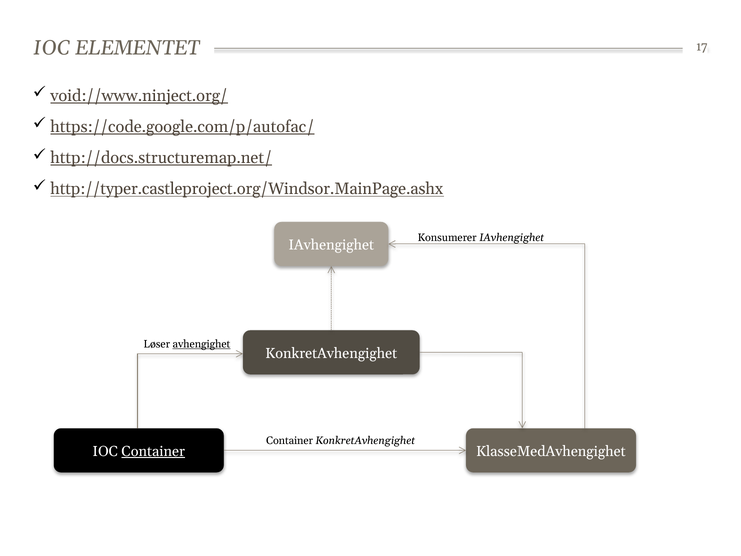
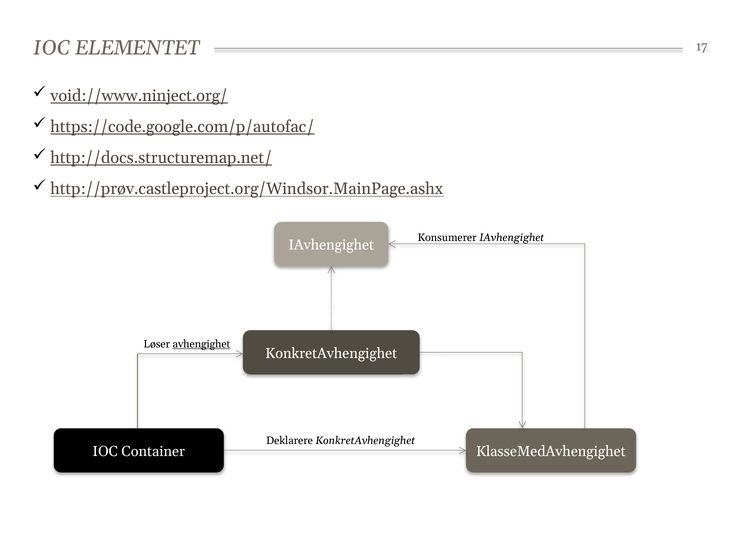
http://typer.castleproject.org/Windsor.MainPage.ashx: http://typer.castleproject.org/Windsor.MainPage.ashx -> http://prøv.castleproject.org/Windsor.MainPage.ashx (247, 189)
Container: Container -> Deklarere (290, 440)
Container underline: present -> none (153, 451)
